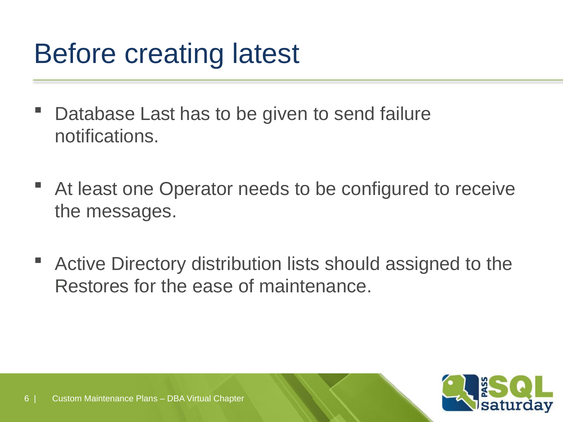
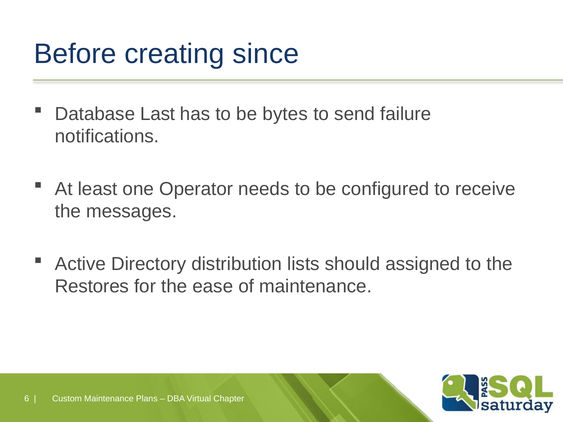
latest: latest -> since (266, 54)
given: given -> bytes (285, 114)
